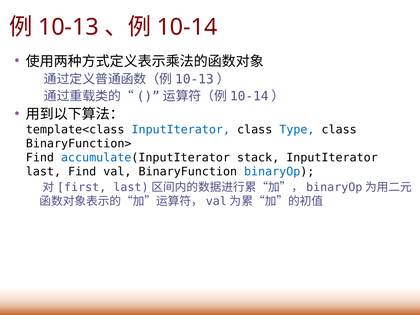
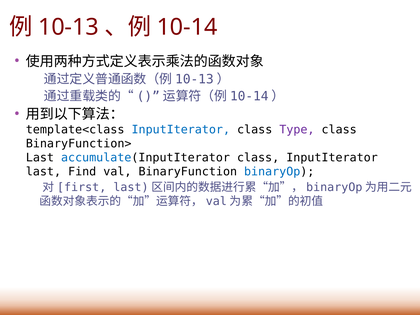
Type colour: blue -> purple (297, 130)
Find: Find -> Last (40, 158)
accumulate(InputIterator stack: stack -> class (258, 158)
